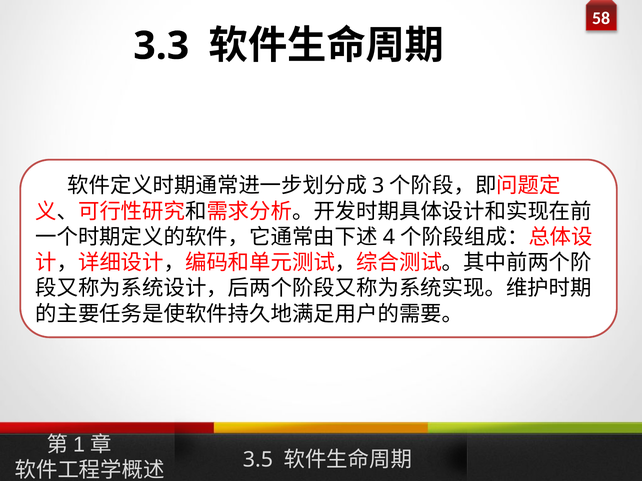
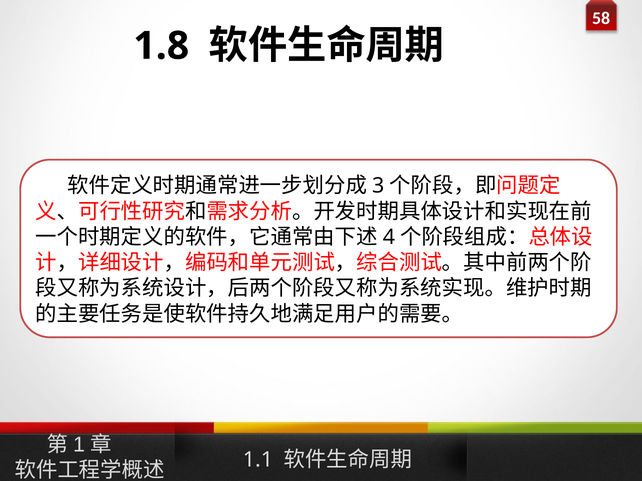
3.3: 3.3 -> 1.8 (161, 46)
3.5: 3.5 -> 1.1 (258, 460)
